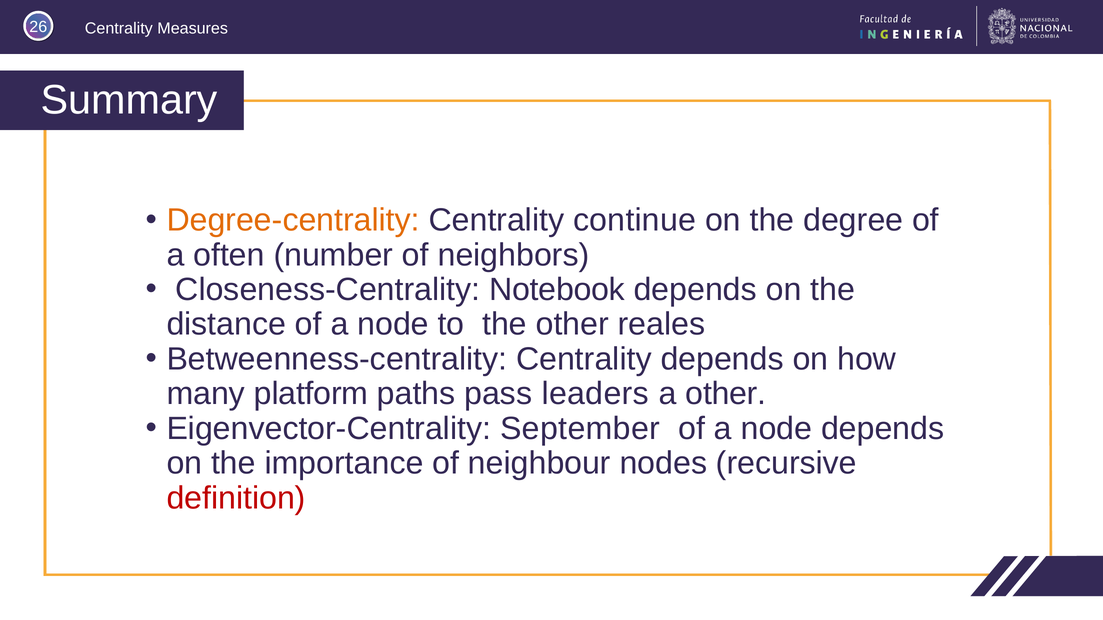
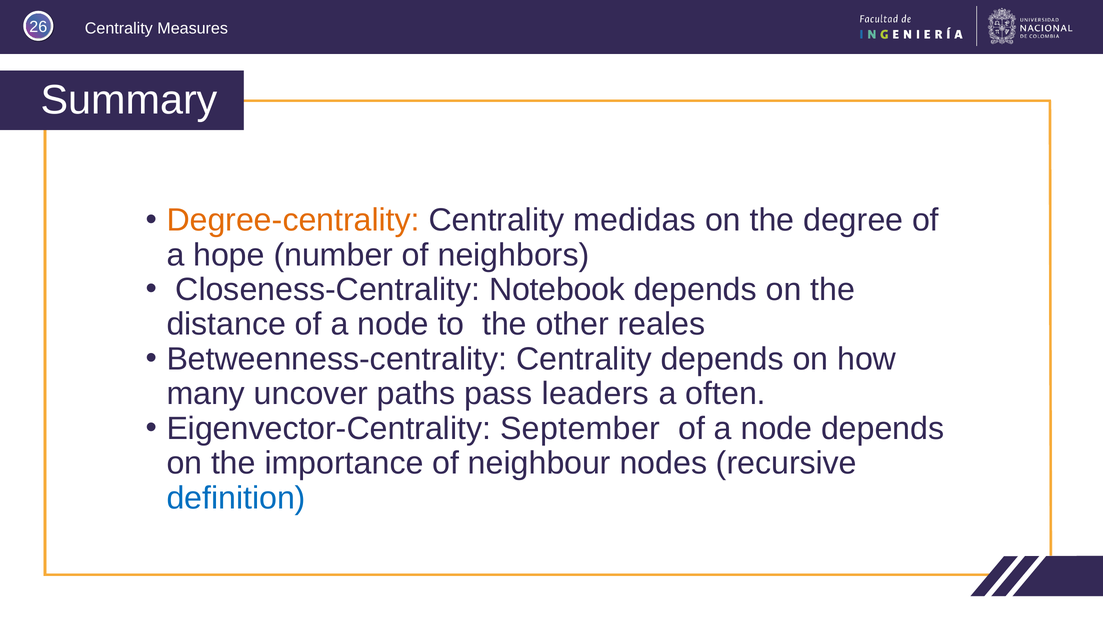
continue: continue -> medidas (635, 220)
often: often -> hope (229, 255)
platform: platform -> uncover (311, 394)
a other: other -> often (726, 394)
definition colour: red -> blue (236, 498)
